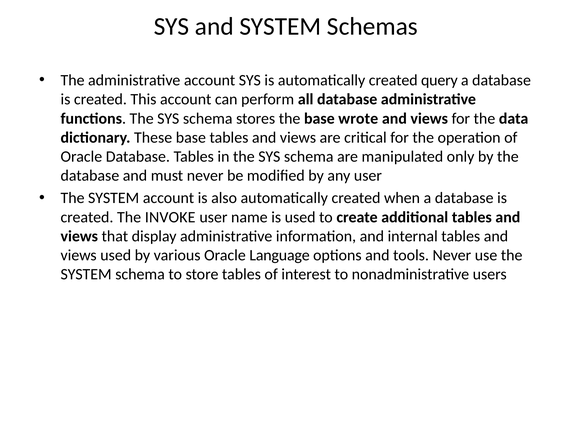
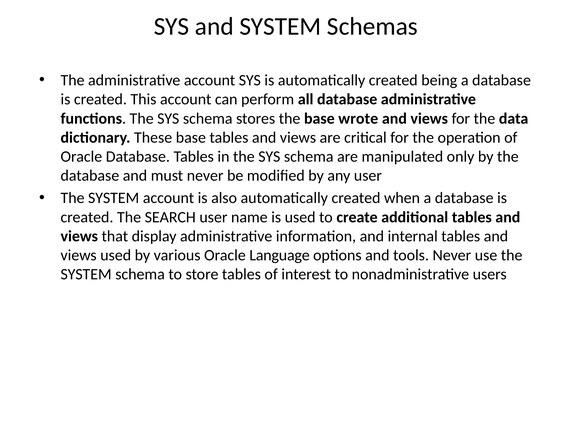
query: query -> being (439, 80)
INVOKE: INVOKE -> SEARCH (170, 217)
